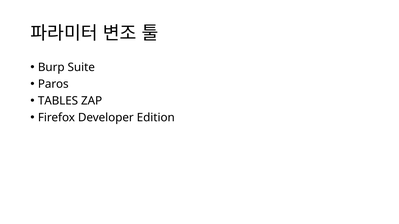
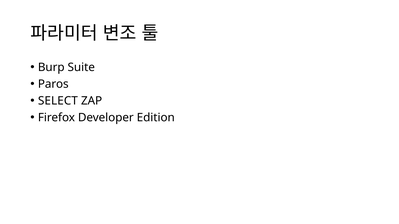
TABLES: TABLES -> SELECT (58, 101)
